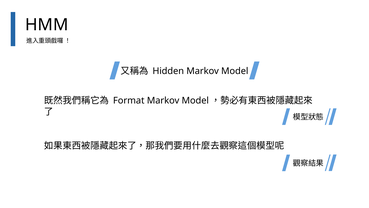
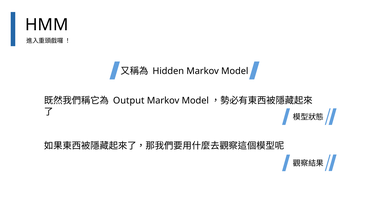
Format: Format -> Output (129, 100)
